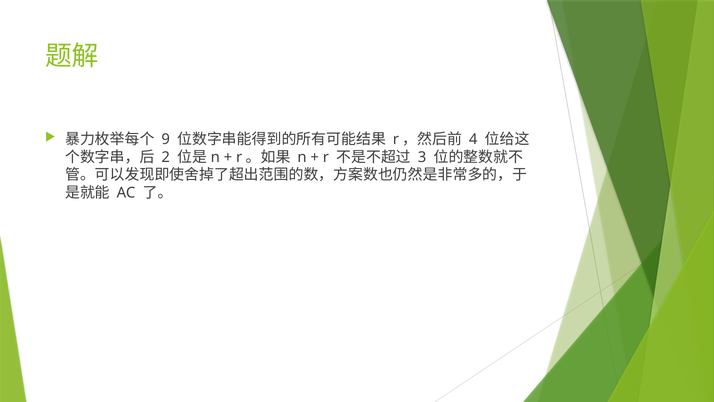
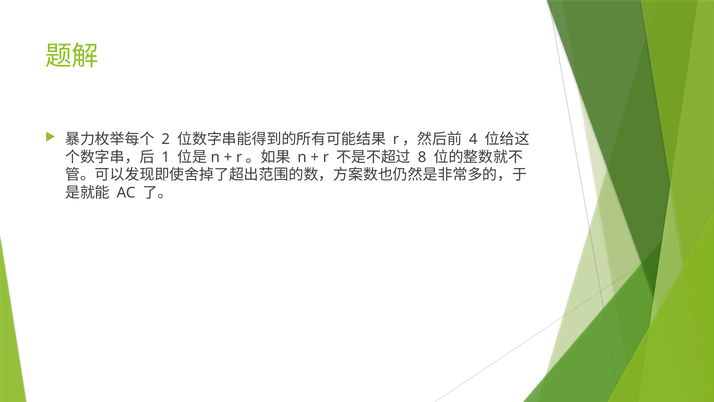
9: 9 -> 2 (166, 139)
2: 2 -> 1 (166, 157)
3: 3 -> 8 (422, 157)
